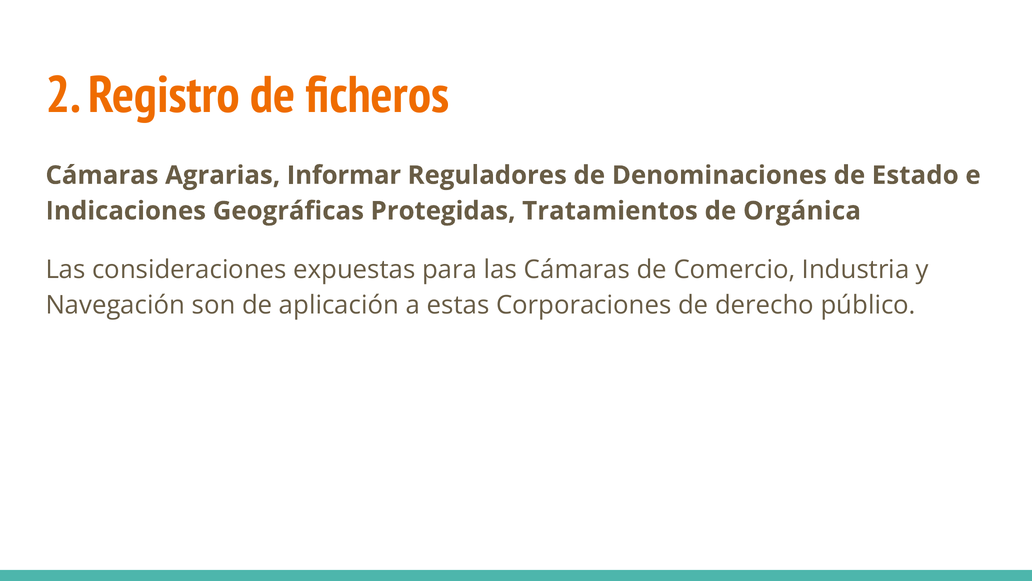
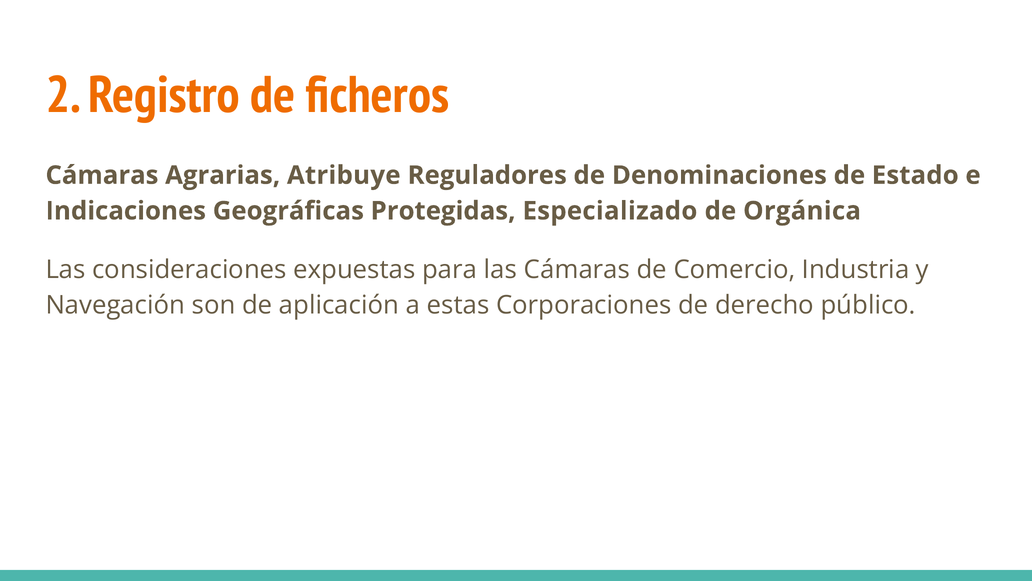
Informar: Informar -> Atribuye (344, 175)
Tratamientos: Tratamientos -> Especializado (610, 211)
